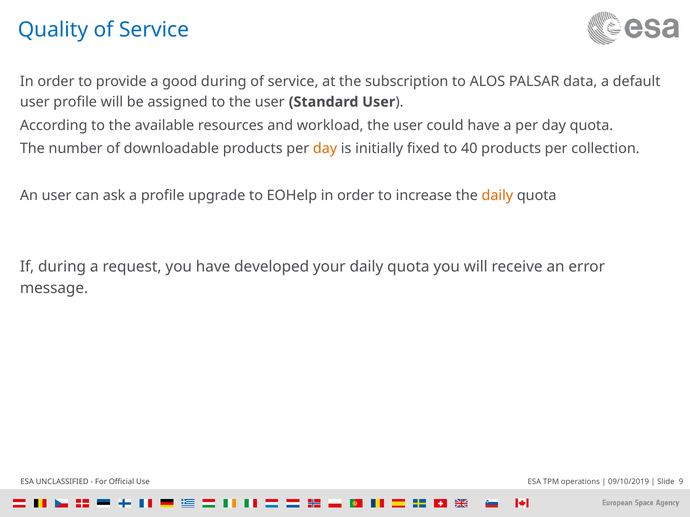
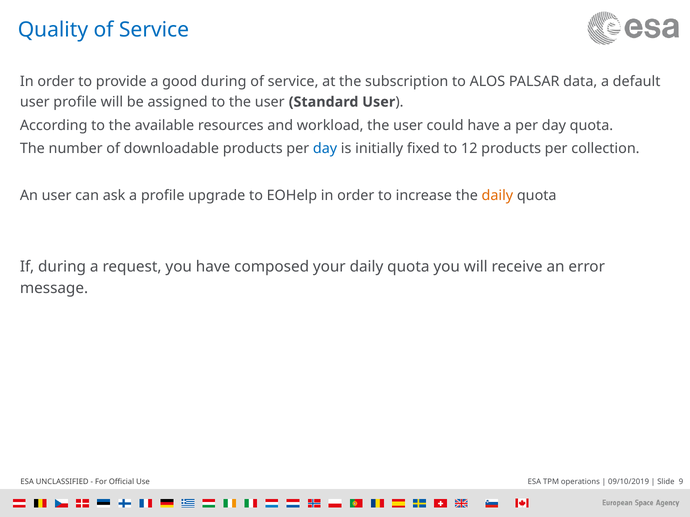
day colour: orange -> blue (325, 149)
40: 40 -> 12 (469, 149)
developed: developed -> composed (272, 267)
